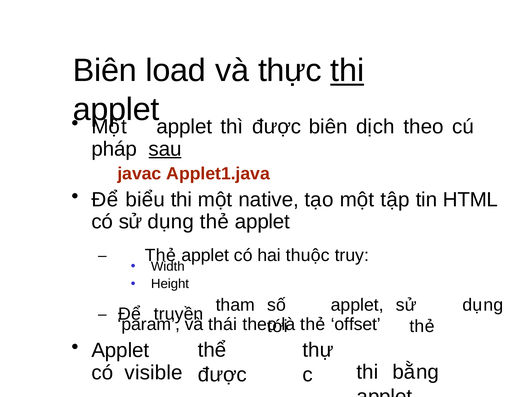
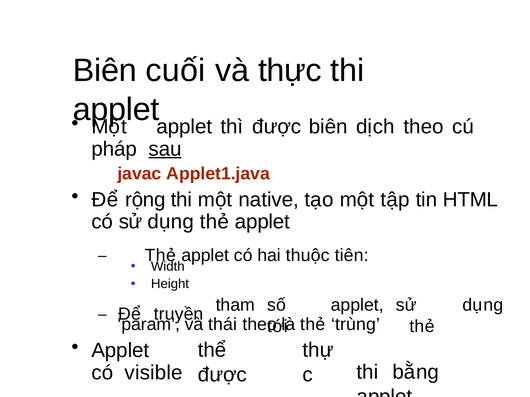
load: load -> cuối (175, 71)
thi underline: present -> none (347, 71)
biểu: biểu -> rộng (145, 200)
truy: truy -> tiên (352, 256)
offset: offset -> trùng (356, 325)
